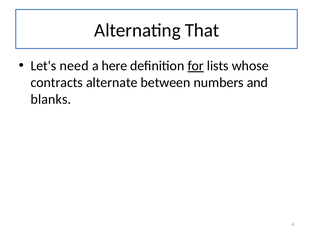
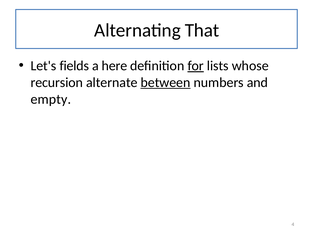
need: need -> fields (74, 66)
contracts: contracts -> recursion (57, 82)
between underline: none -> present (166, 82)
blanks: blanks -> empty (51, 99)
